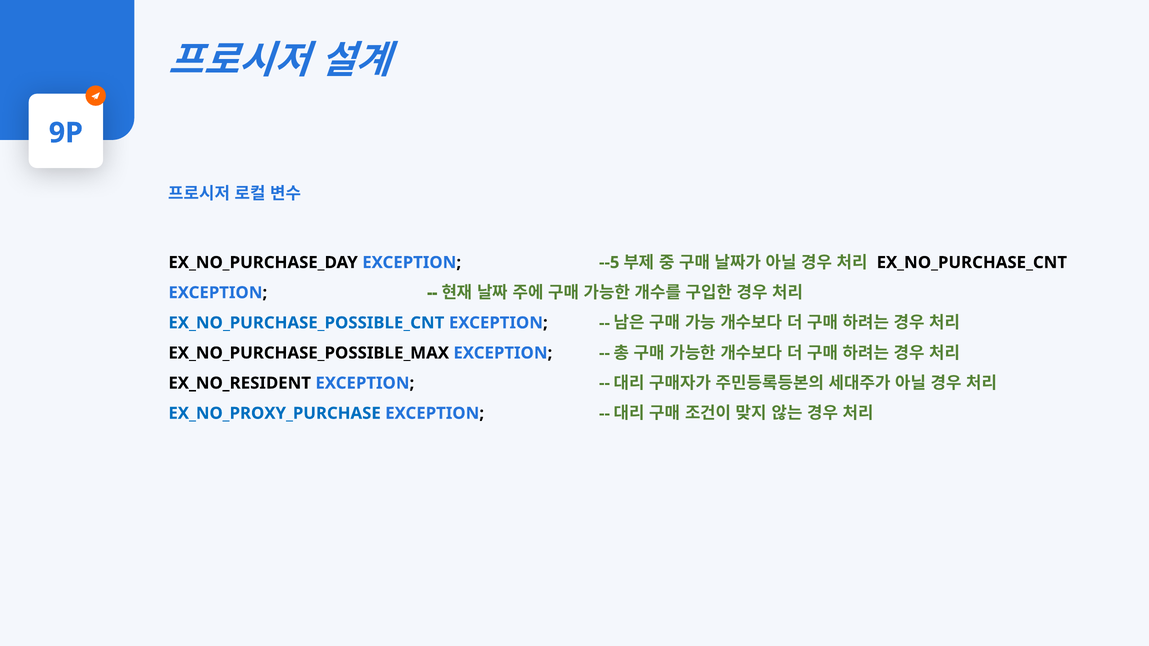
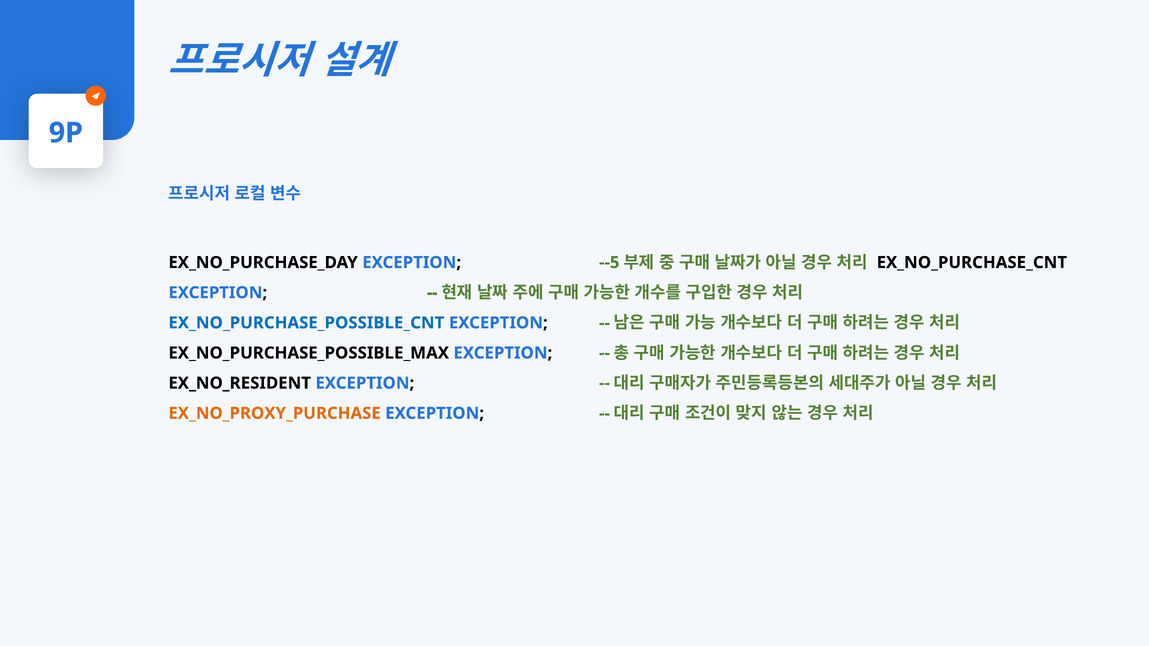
EX_NO_PROXY_PURCHASE colour: blue -> orange (275, 413)
